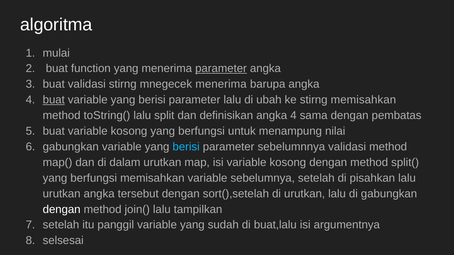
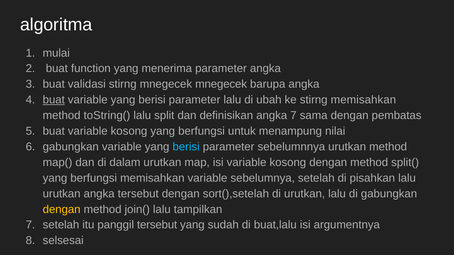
parameter underline: present -> none (221, 69)
mnegecek menerima: menerima -> mnegecek (221, 84)
definisikan angka 4: 4 -> 7 (293, 116)
sebelumnnya validasi: validasi -> urutkan (347, 147)
dengan colour: white -> yellow (62, 210)
panggil variable: variable -> tersebut (157, 225)
